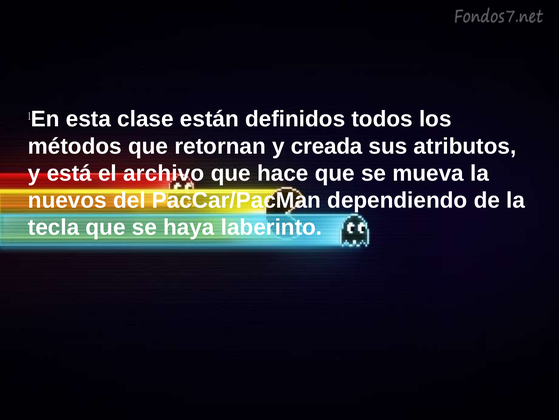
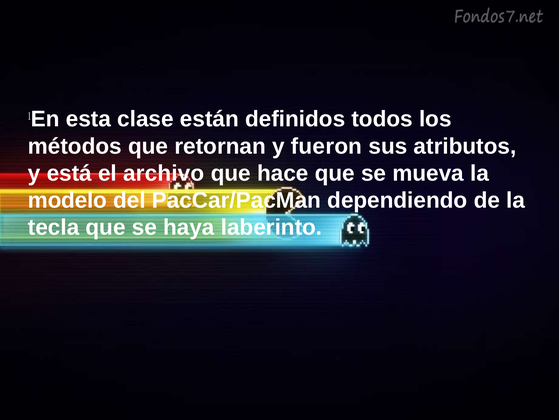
creada: creada -> fueron (326, 146)
nuevos: nuevos -> modelo (67, 200)
